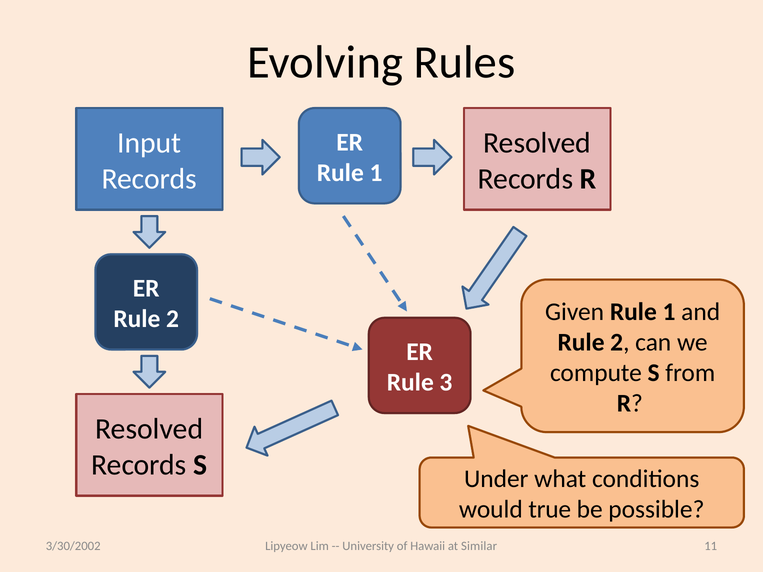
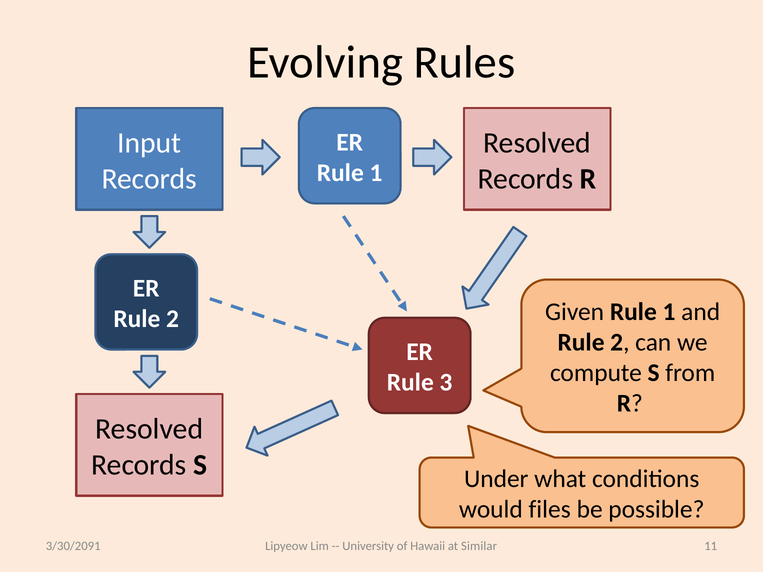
true: true -> files (550, 510)
3/30/2002: 3/30/2002 -> 3/30/2091 (73, 546)
